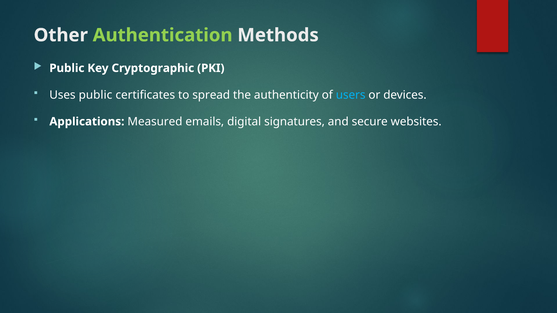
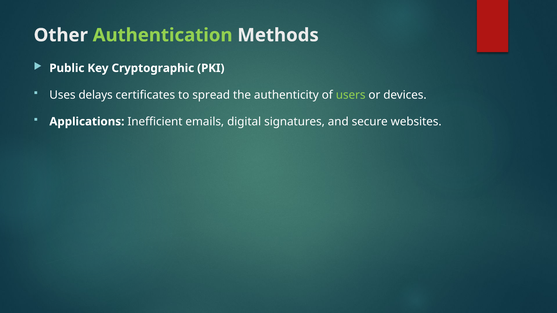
Uses public: public -> delays (96, 95)
users colour: light blue -> light green (351, 95)
Measured: Measured -> Inefficient (155, 122)
